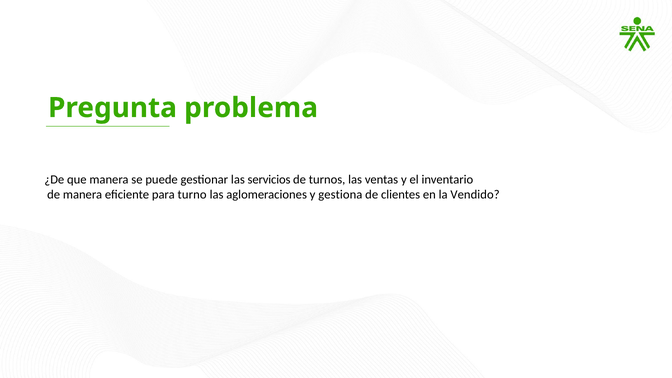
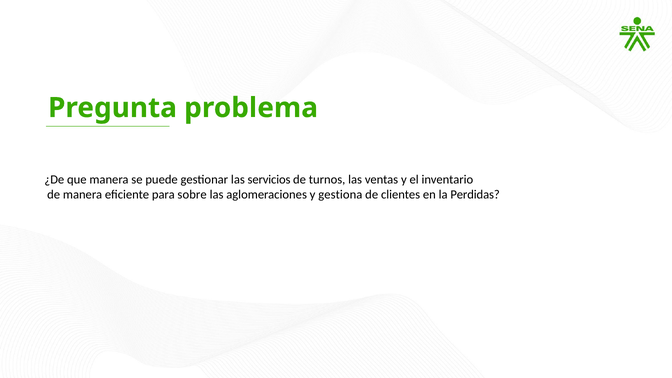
turno: turno -> sobre (192, 195)
Vendido: Vendido -> Perdidas (475, 195)
